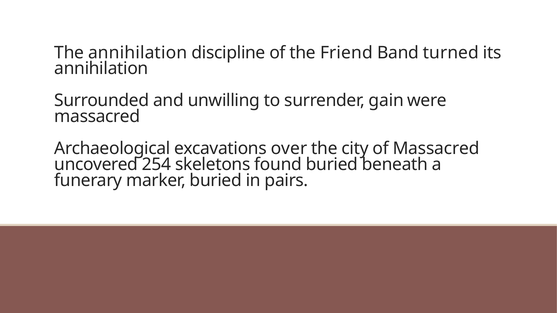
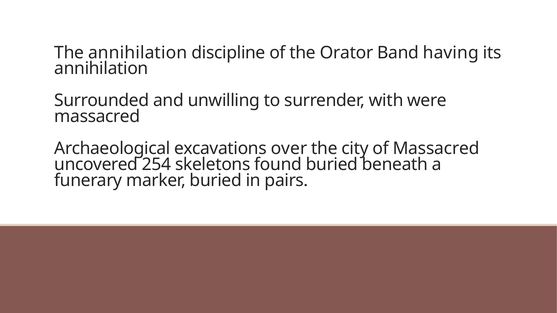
Friend: Friend -> Orator (347, 53)
turned: turned -> having (451, 53)
gain: gain -> with (386, 101)
